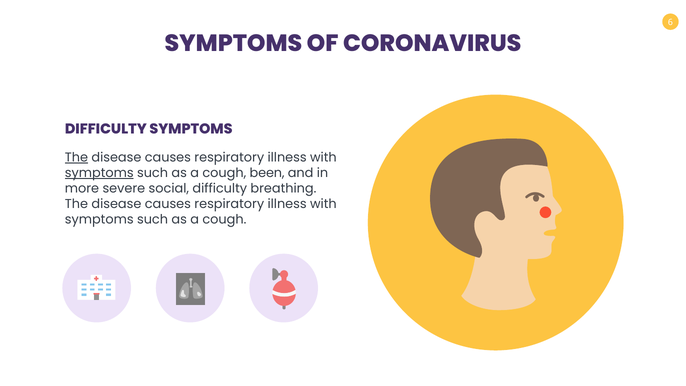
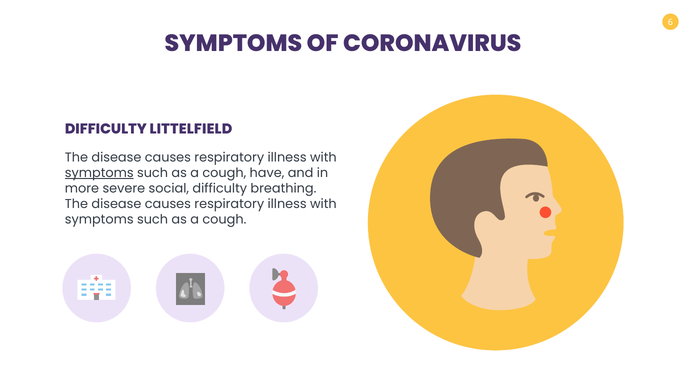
DIFFICULTY SYMPTOMS: SYMPTOMS -> LITTELFIELD (191, 129)
The underline: present -> none (76, 158)
been: been -> have (267, 173)
